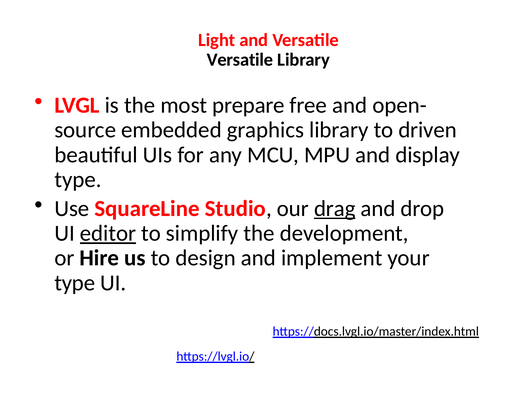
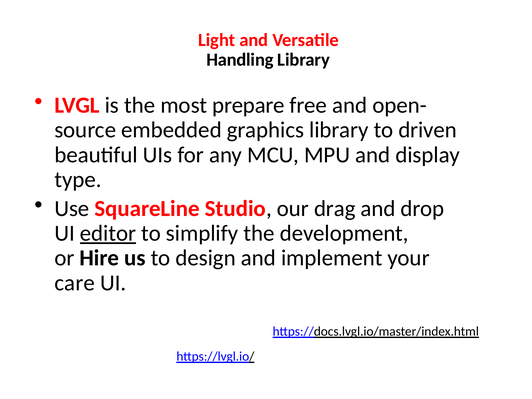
Versatile: Versatile -> Handling (240, 60)
drag underline: present -> none (335, 209)
type: type -> care (75, 283)
